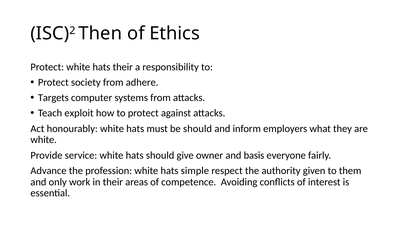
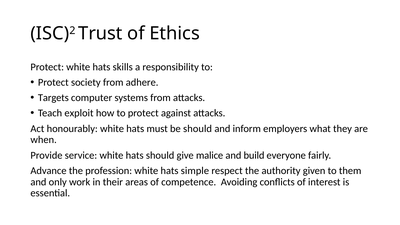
Then: Then -> Trust (100, 34)
hats their: their -> skills (123, 67)
white: white -> when (44, 140)
owner: owner -> malice (210, 155)
basis: basis -> build (254, 155)
